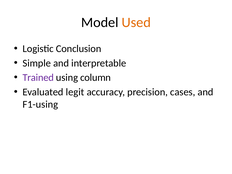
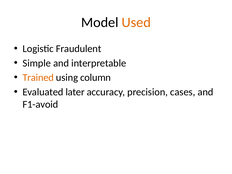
Conclusion: Conclusion -> Fraudulent (79, 49)
Trained colour: purple -> orange (38, 78)
legit: legit -> later (75, 92)
F1-using: F1-using -> F1-avoid (40, 104)
